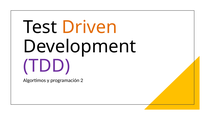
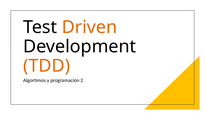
TDD colour: purple -> orange (47, 66)
